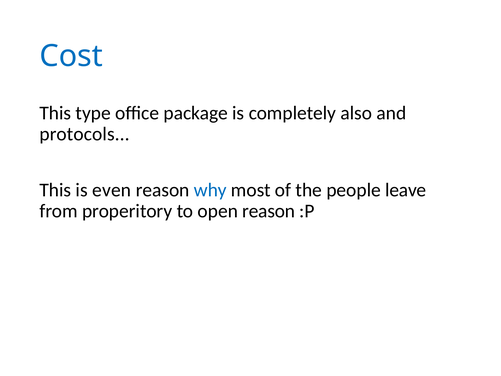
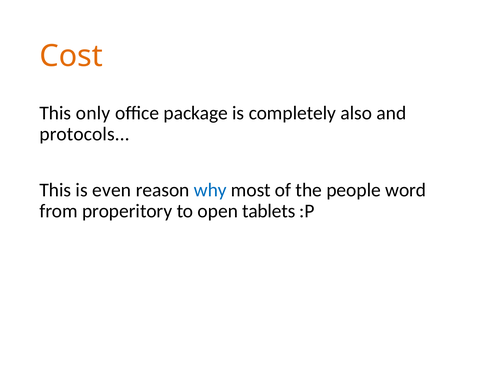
Cost colour: blue -> orange (71, 56)
type: type -> only (93, 113)
leave: leave -> word (406, 190)
open reason: reason -> tablets (269, 211)
